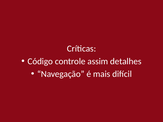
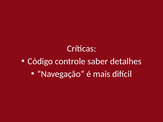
assim: assim -> saber (98, 61)
